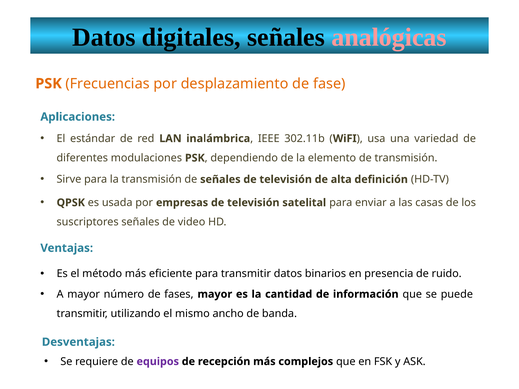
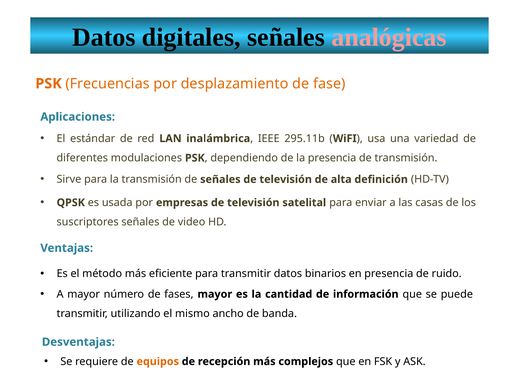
302.11b: 302.11b -> 295.11b (305, 139)
la elemento: elemento -> presencia (332, 158)
equipos colour: purple -> orange (158, 362)
